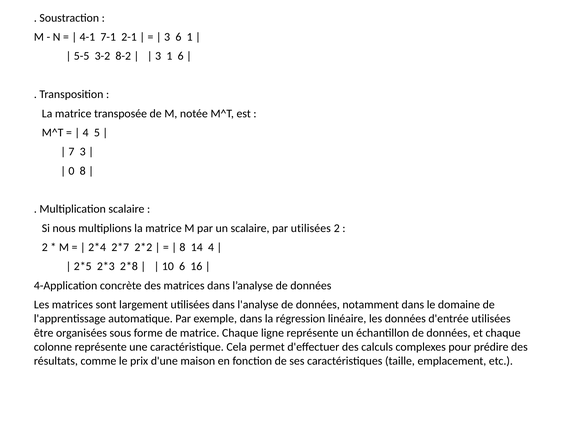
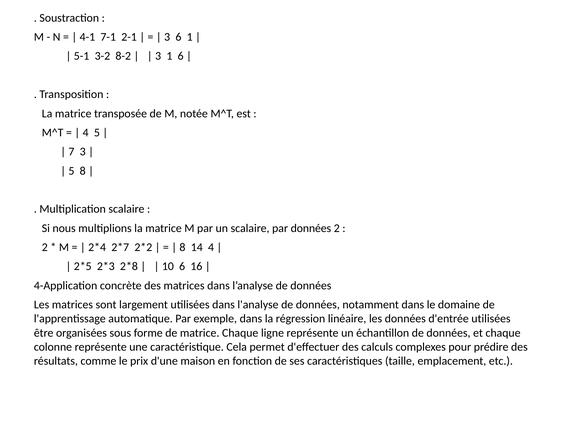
5-5: 5-5 -> 5-1 (82, 56)
0: 0 -> 5 (71, 171)
par utilisées: utilisées -> données (311, 229)
